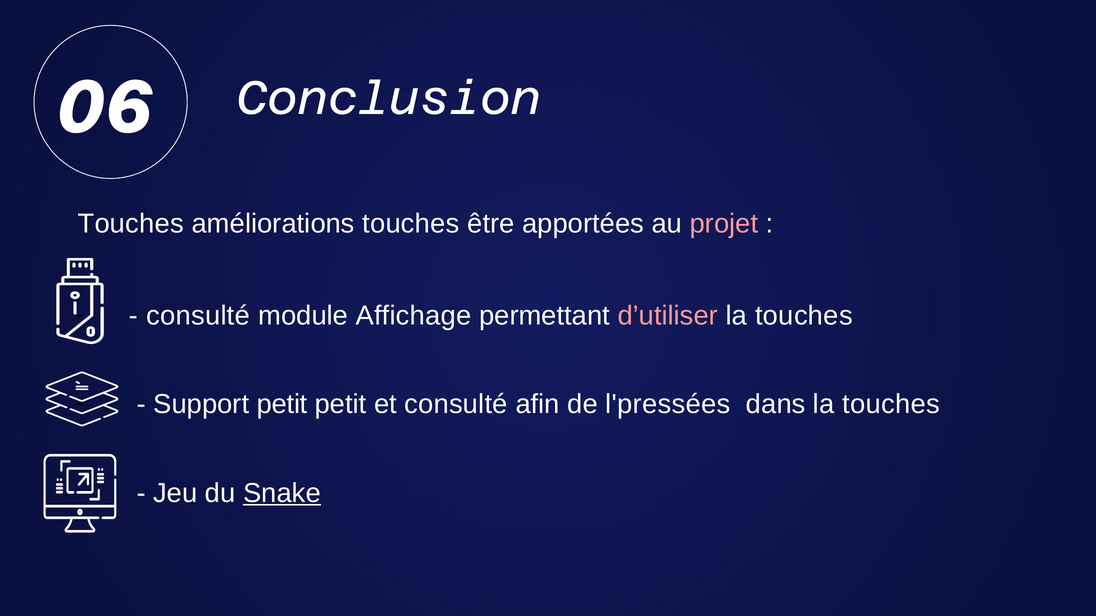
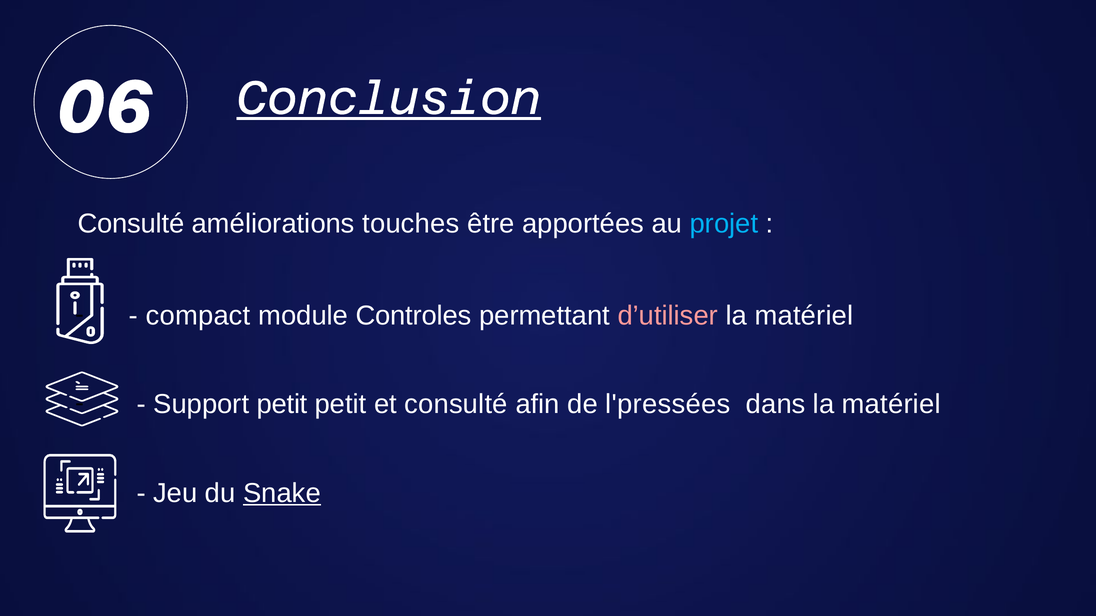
Conclusion underline: none -> present (389, 99)
Touches: Touches -> Consulté (131, 224)
projet colour: pink -> light blue (724, 224)
consulté: consulté -> compact (198, 316)
Affichage: Affichage -> Controles (414, 316)
touches: touches -> matériel (804, 316)
dans la touches: touches -> matériel (891, 405)
